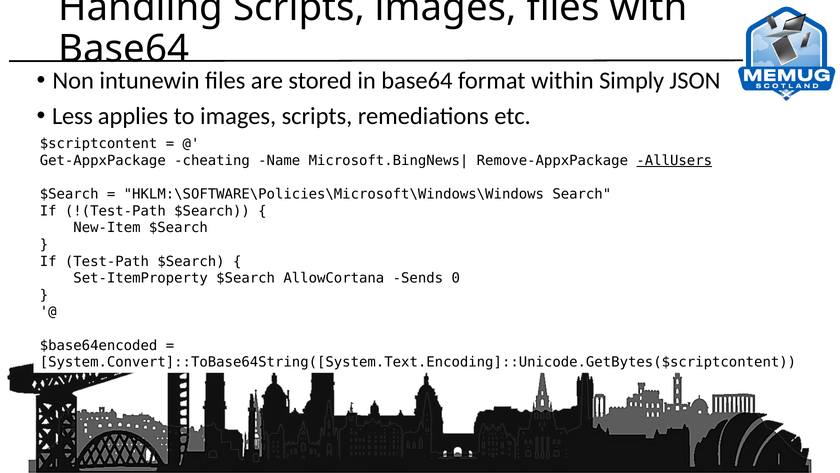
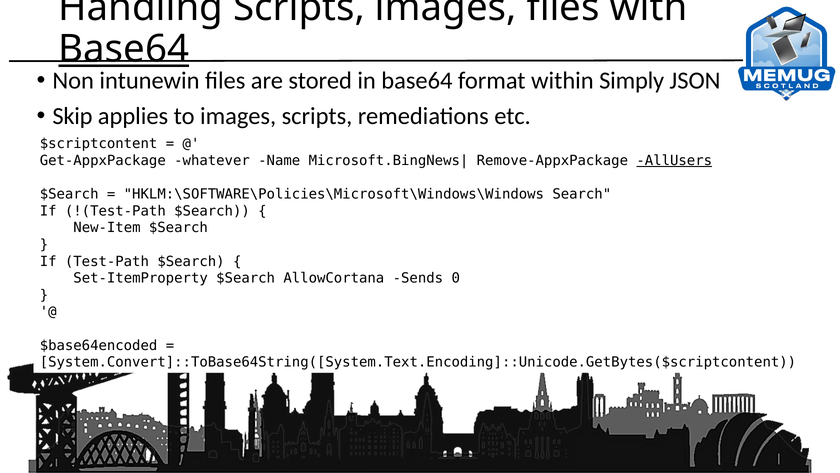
Base64 underline: none -> present (124, 49)
Less: Less -> Skip (72, 116)
cheating: cheating -> whatever (212, 160)
